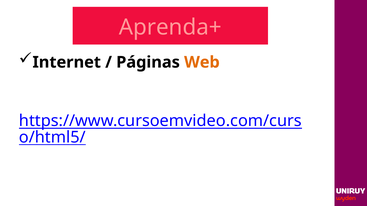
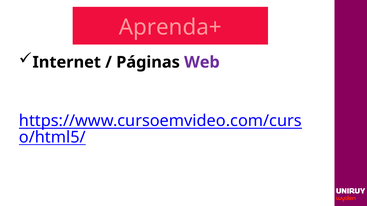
Web colour: orange -> purple (202, 62)
